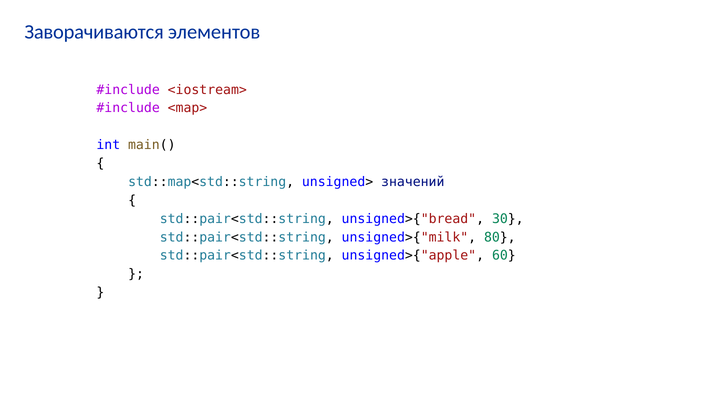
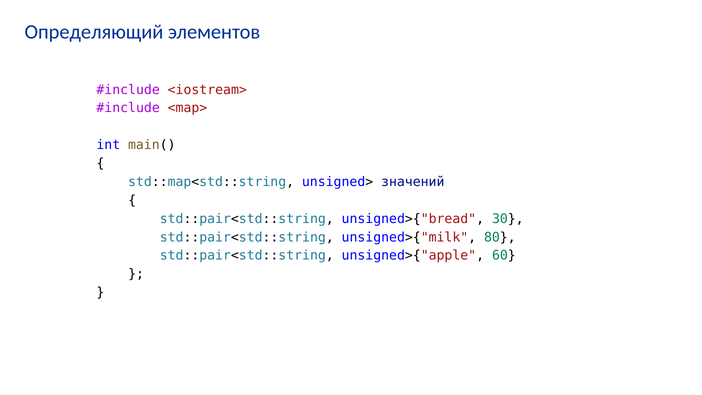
Заворачиваются: Заворачиваются -> Определяющий (94, 32)
